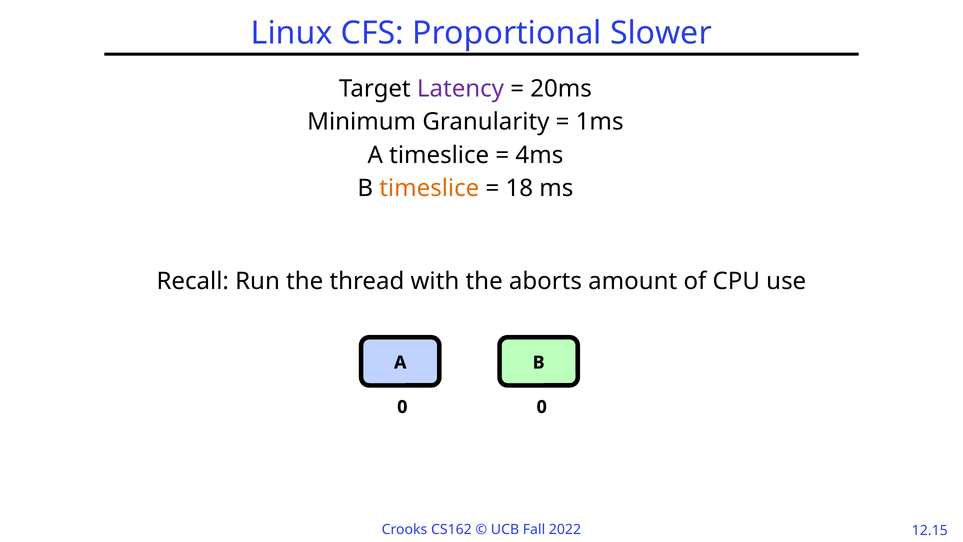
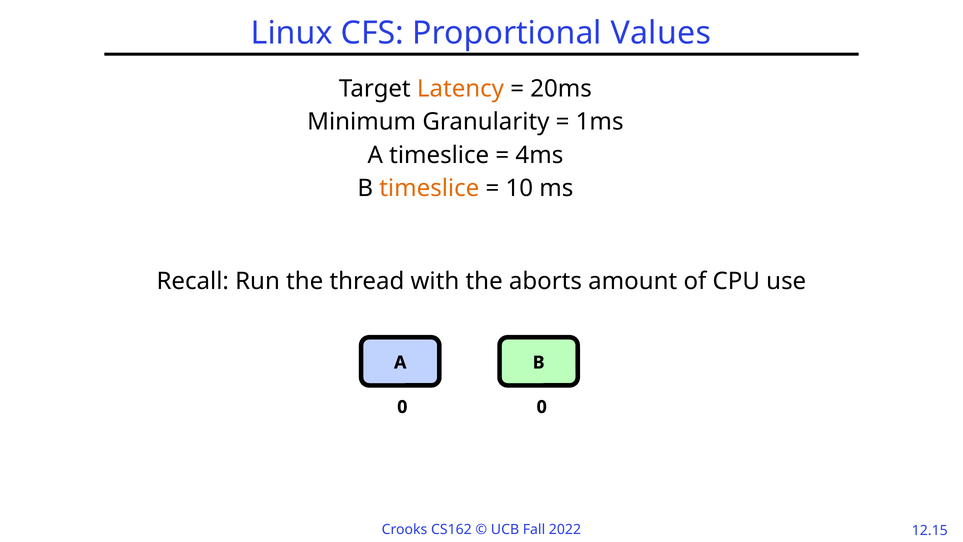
Slower: Slower -> Values (661, 33)
Latency colour: purple -> orange (461, 89)
18: 18 -> 10 (519, 188)
